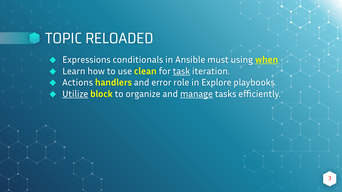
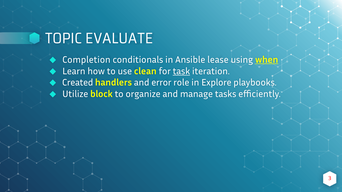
RELOADED: RELOADED -> EVALUATE (119, 38)
Expressions: Expressions -> Completion (86, 60)
must: must -> lease (218, 60)
Actions: Actions -> Created (78, 83)
Utilize underline: present -> none (75, 94)
manage underline: present -> none (196, 94)
